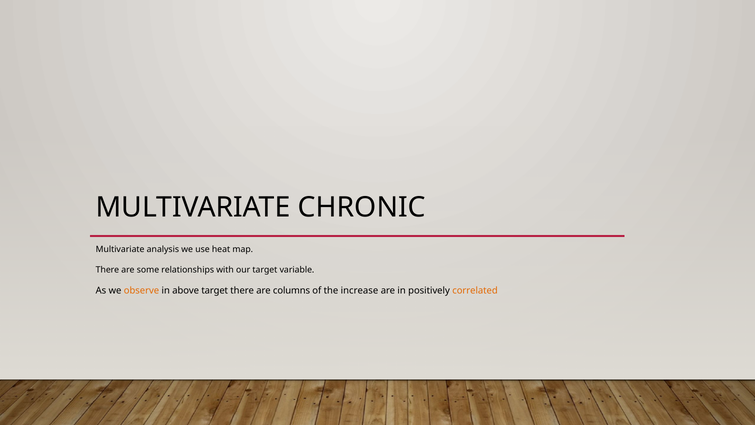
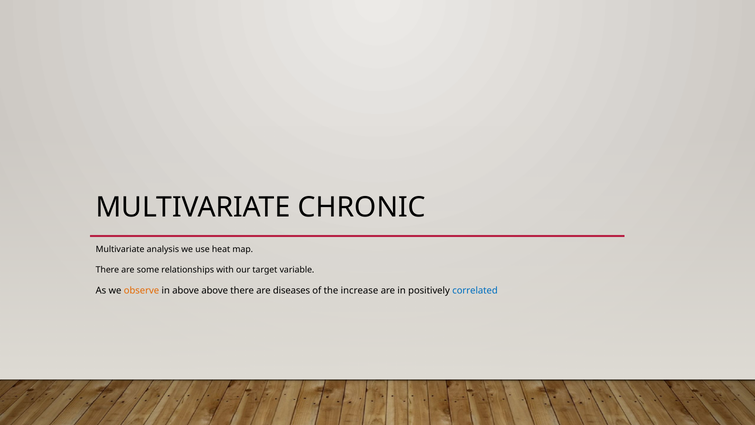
above target: target -> above (215, 291)
columns: columns -> diseases (292, 291)
correlated colour: orange -> blue (475, 291)
